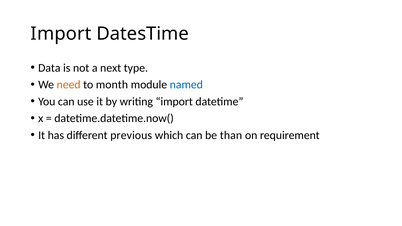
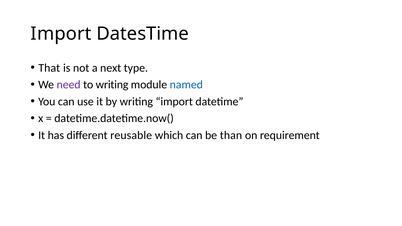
Data: Data -> That (49, 68)
need colour: orange -> purple (69, 85)
to month: month -> writing (112, 85)
previous: previous -> reusable (131, 135)
